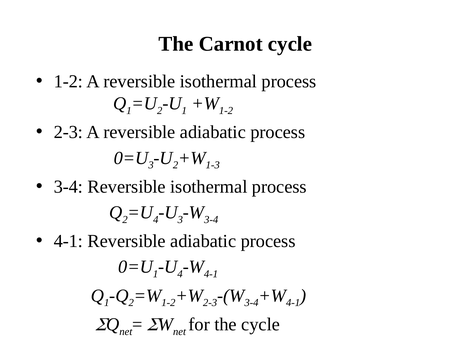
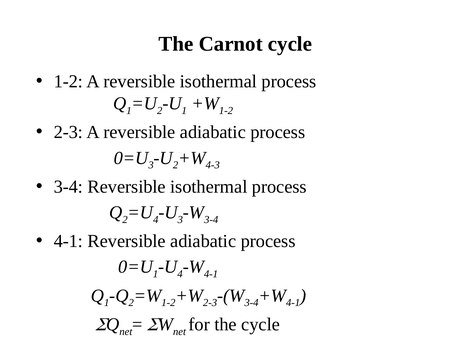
1-3: 1-3 -> 4-3 (213, 165)
